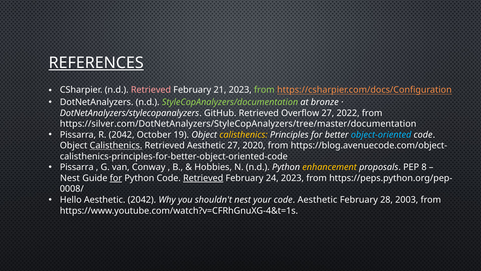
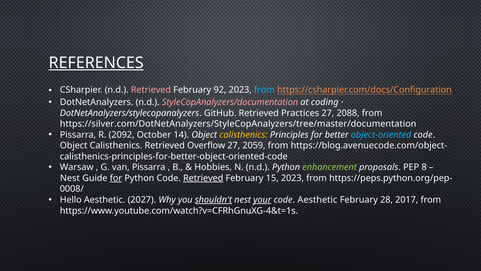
21: 21 -> 92 (220, 90)
from colour: light green -> light blue (264, 90)
StyleCopAnalyzers/documentation colour: light green -> pink (230, 102)
bronze: bronze -> coding (325, 102)
Overflow: Overflow -> Practices (300, 113)
2022: 2022 -> 2088 (348, 113)
R 2042: 2042 -> 2092 (122, 135)
19: 19 -> 14 (181, 135)
Calisthenics underline: present -> none (116, 145)
Retrieved Aesthetic: Aesthetic -> Overflow (206, 145)
2020: 2020 -> 2059 (254, 145)
Pissarra: Pissarra -> Warsaw (77, 167)
van Conway: Conway -> Pissarra (149, 167)
enhancement colour: yellow -> light green (330, 167)
24: 24 -> 15 (272, 178)
Aesthetic 2042: 2042 -> 2027 (142, 200)
shouldn't underline: none -> present (213, 200)
your underline: none -> present (262, 200)
2003: 2003 -> 2017 (407, 200)
